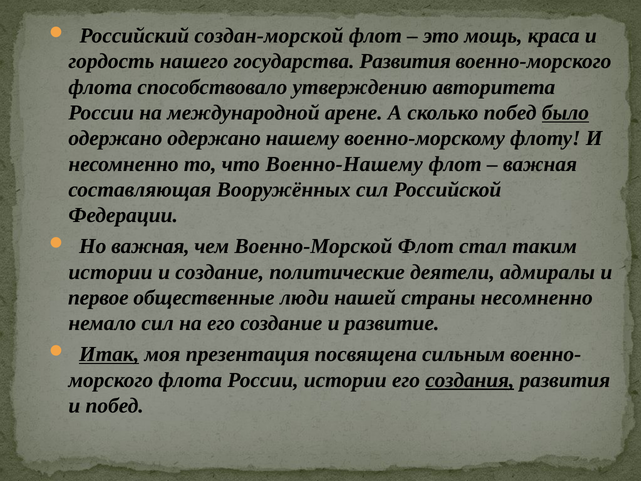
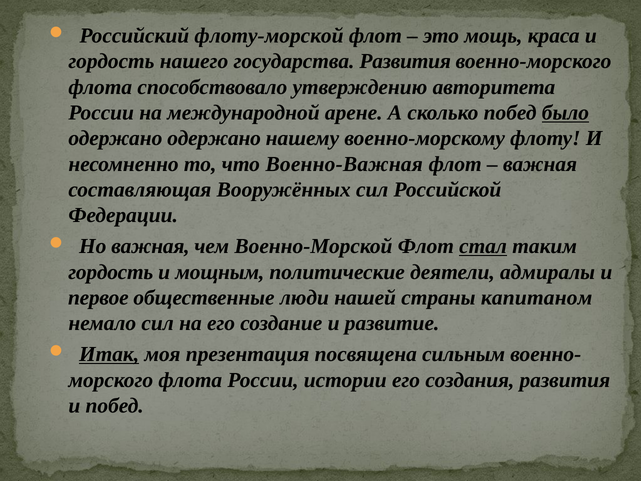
создан-морской: создан-морской -> флоту-морской (269, 36)
Военно-Нашему: Военно-Нашему -> Военно-Важная (344, 164)
стал underline: none -> present (483, 246)
истории: истории -> гордость (111, 272)
и создание: создание -> мощным (220, 272)
страны несомненно: несомненно -> капитаном (537, 297)
создания underline: present -> none (470, 380)
